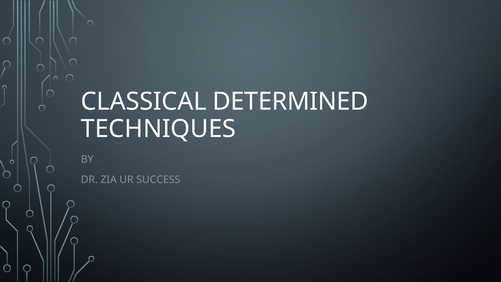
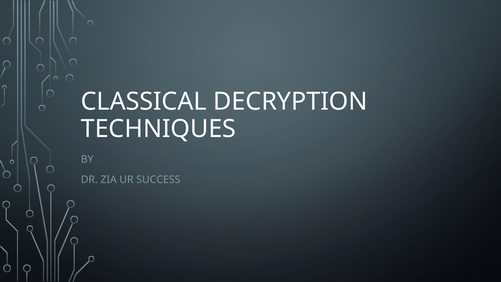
DETERMINED: DETERMINED -> DECRYPTION (290, 102)
